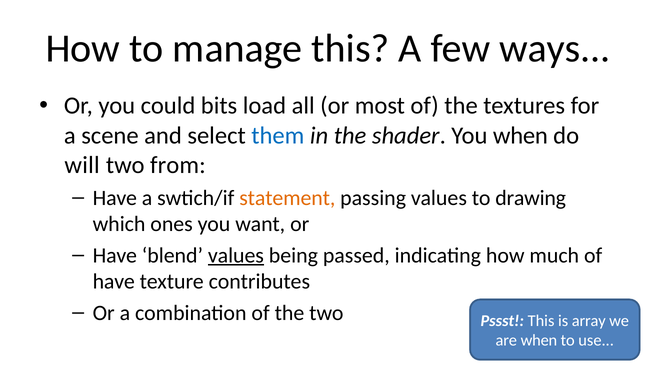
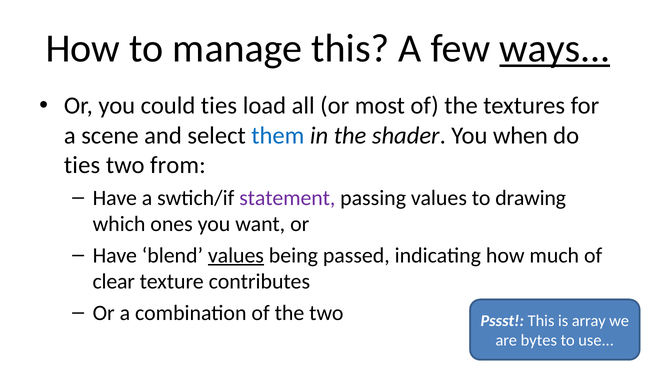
ways underline: none -> present (555, 48)
could bits: bits -> ties (219, 106)
will: will -> ties (82, 165)
statement colour: orange -> purple (287, 198)
have: have -> clear (114, 282)
are when: when -> bytes (539, 341)
